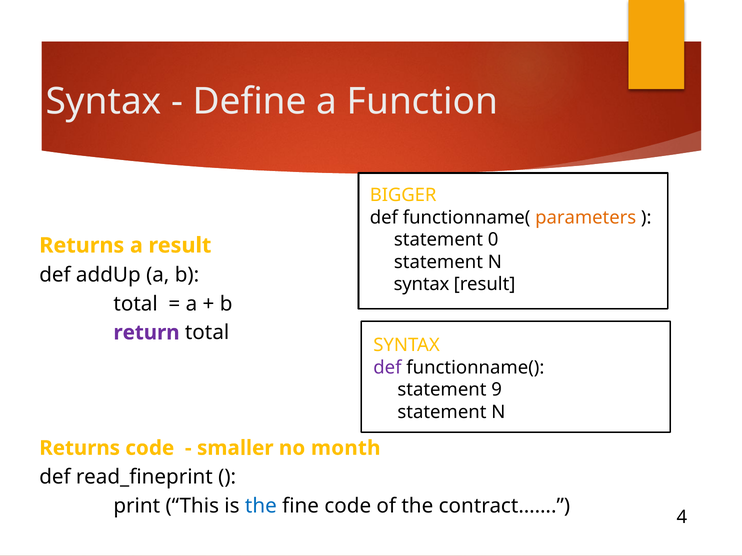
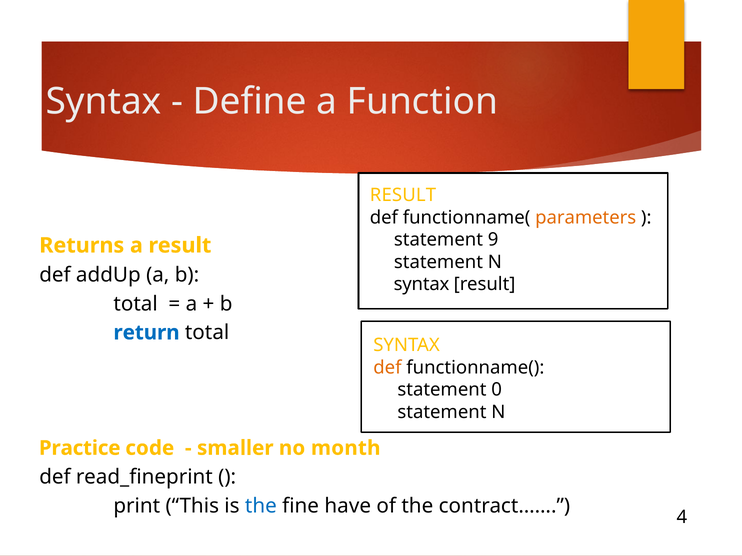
BIGGER: BIGGER -> RESULT (403, 195)
0: 0 -> 9 (493, 240)
return colour: purple -> blue (147, 333)
def colour: purple -> orange (387, 368)
9: 9 -> 0 (497, 390)
Returns: Returns -> Practice (80, 448)
fine code: code -> have (348, 506)
